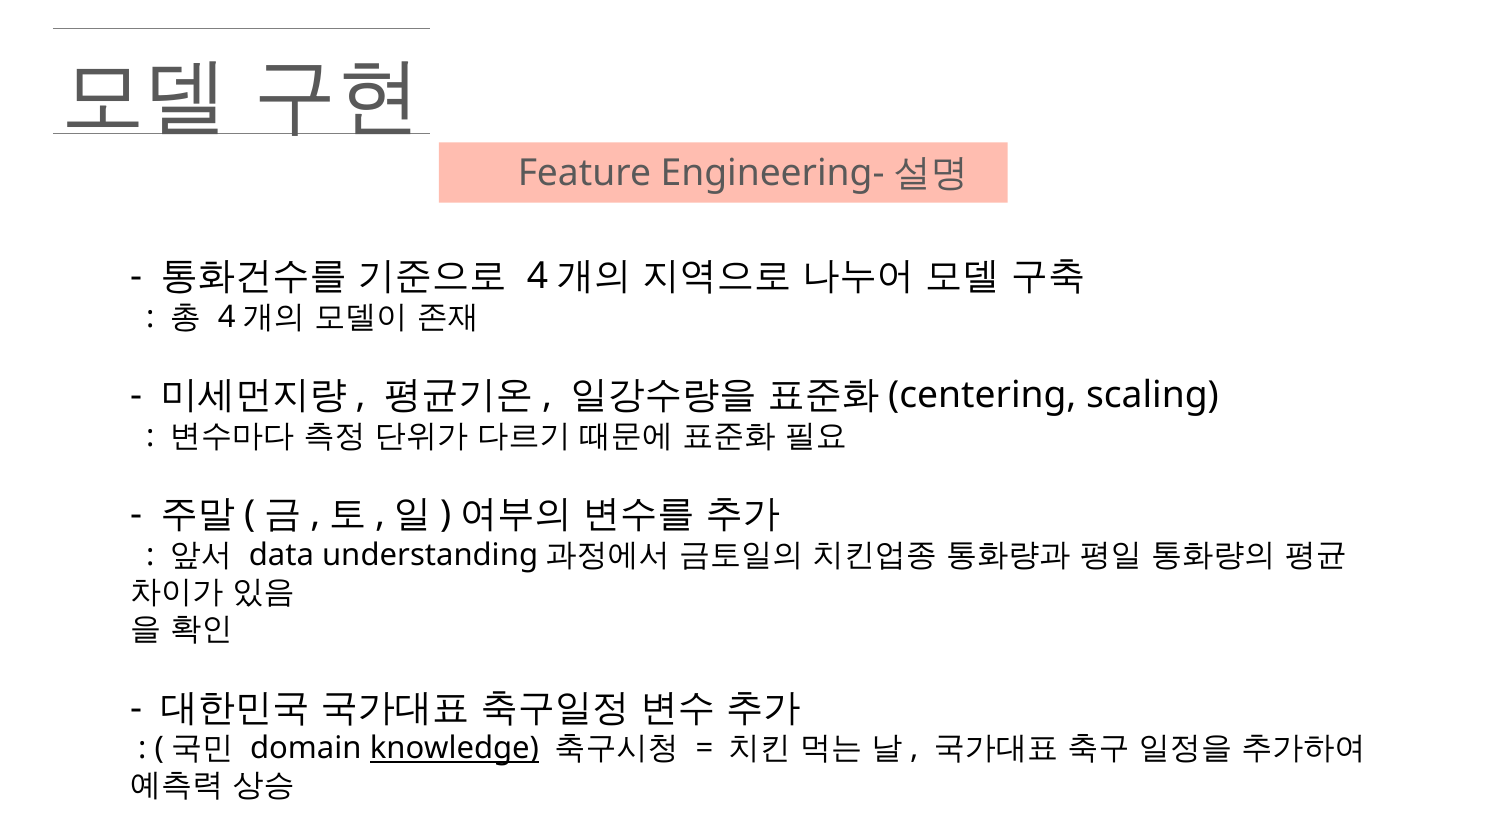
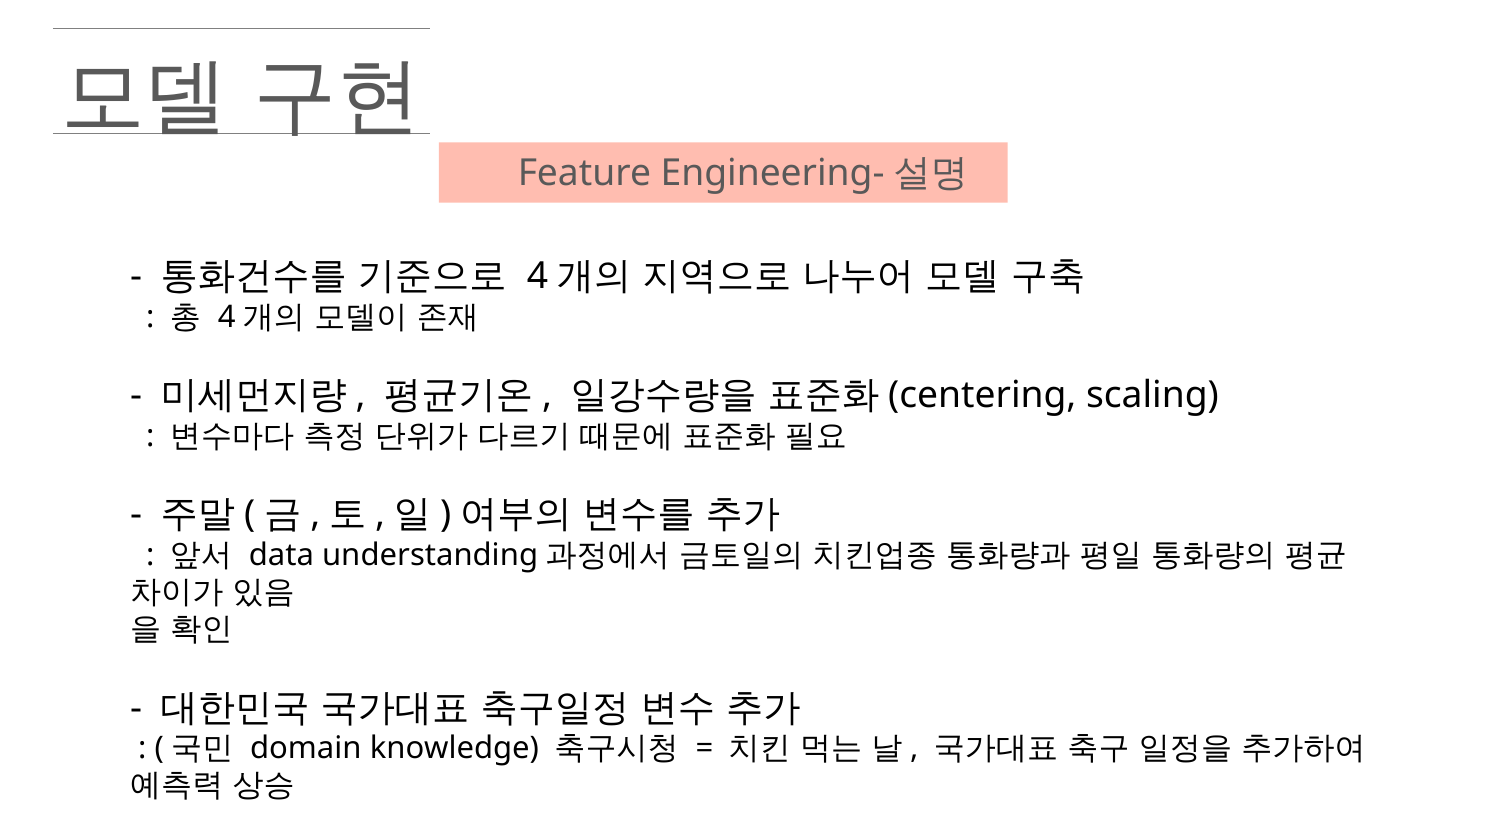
knowledge underline: present -> none (454, 749)
